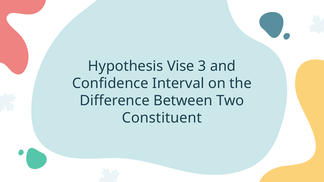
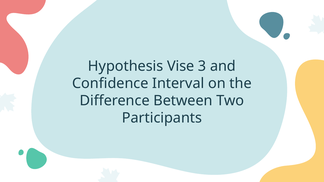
Constituent: Constituent -> Participants (162, 118)
